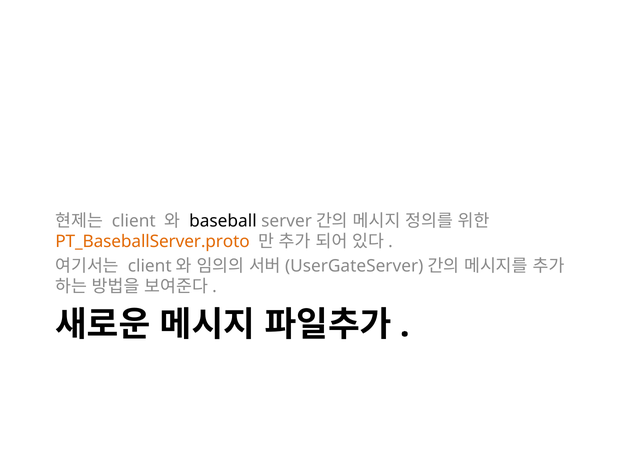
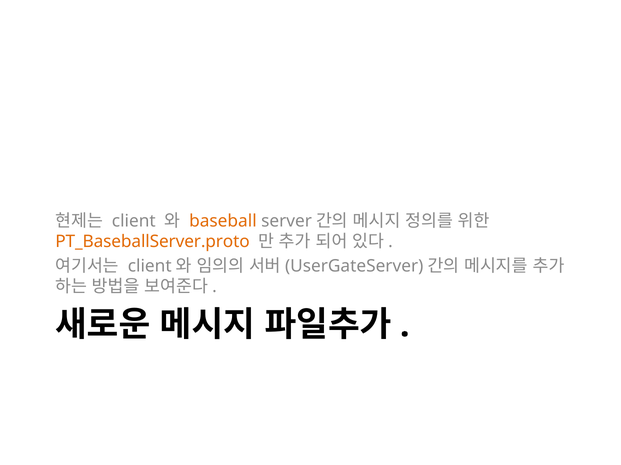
baseball colour: black -> orange (223, 221)
